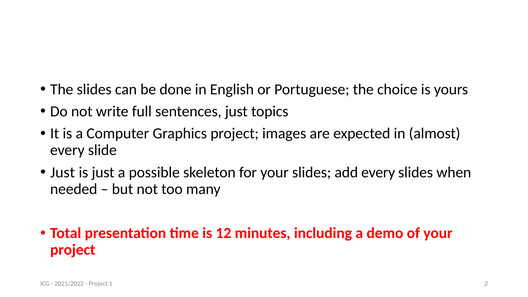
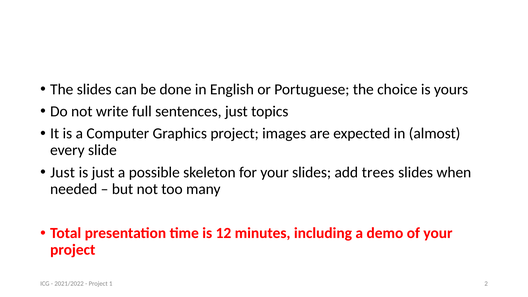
add every: every -> trees (378, 172)
